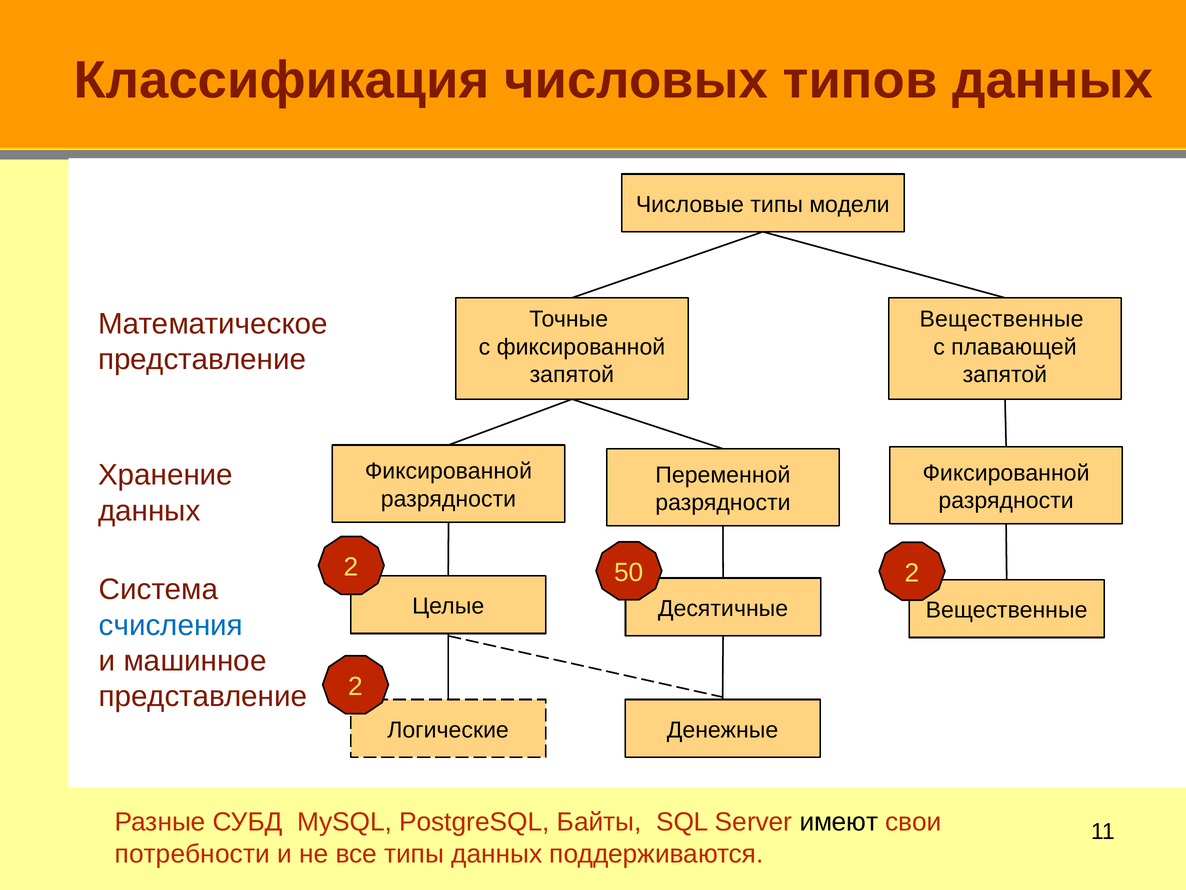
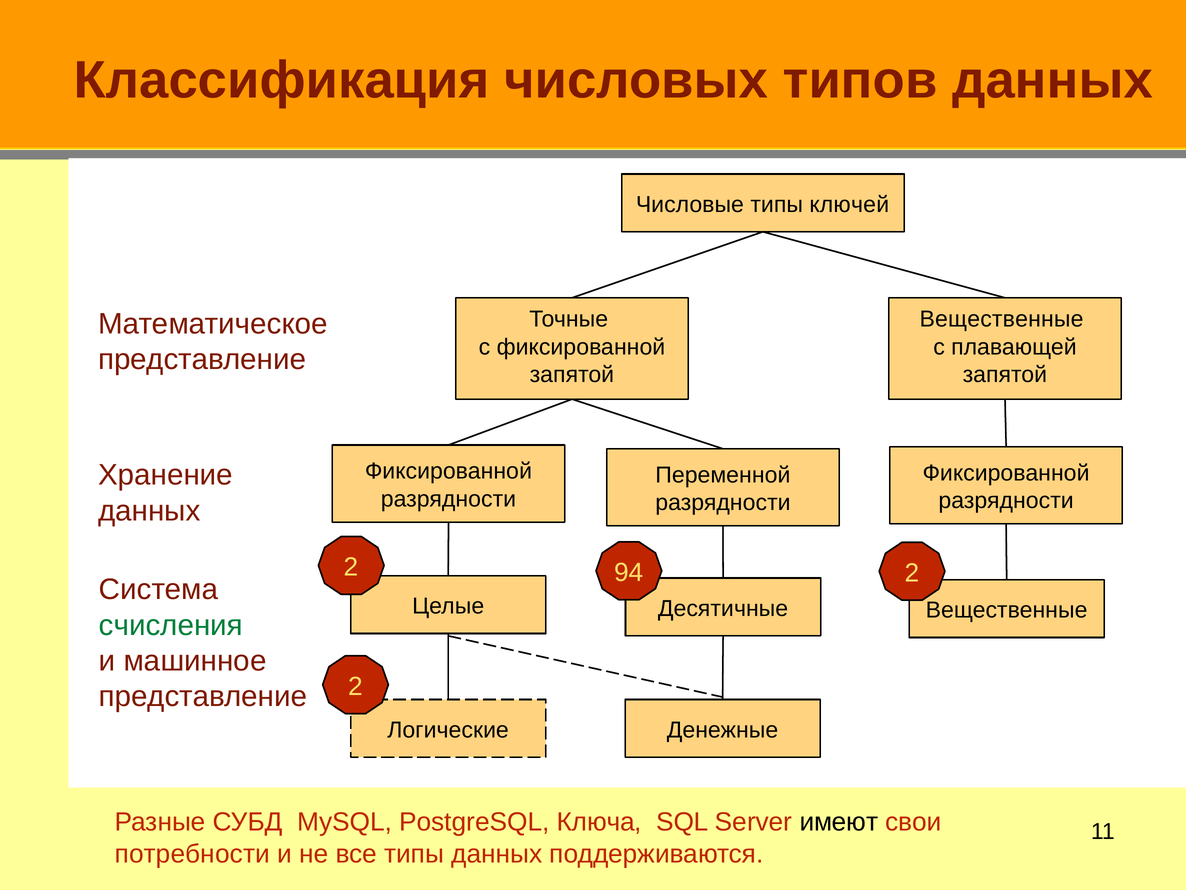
модели: модели -> ключей (849, 204)
50: 50 -> 94 (629, 572)
счисления colour: blue -> green (171, 625)
Байты: Байты -> Ключа (599, 822)
